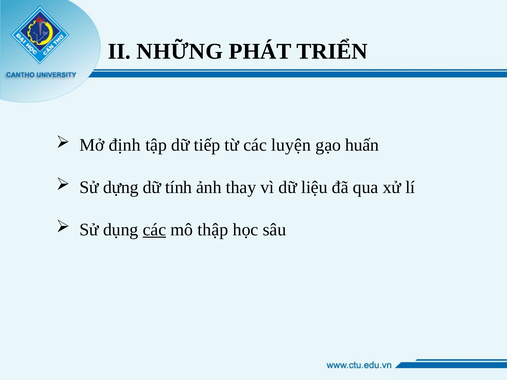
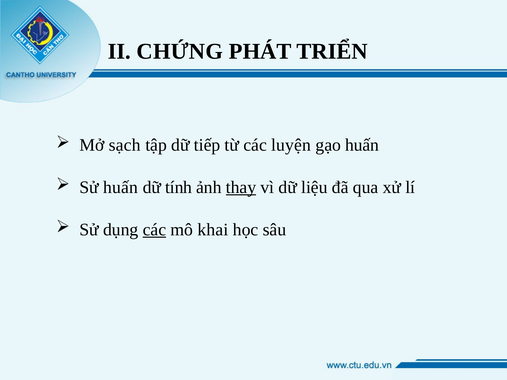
NHỮNG: NHỮNG -> CHỨNG (180, 51)
định: định -> sạch (125, 145)
Sử dựng: dựng -> huấn (121, 187)
thay underline: none -> present (241, 187)
thập: thập -> khai (213, 230)
